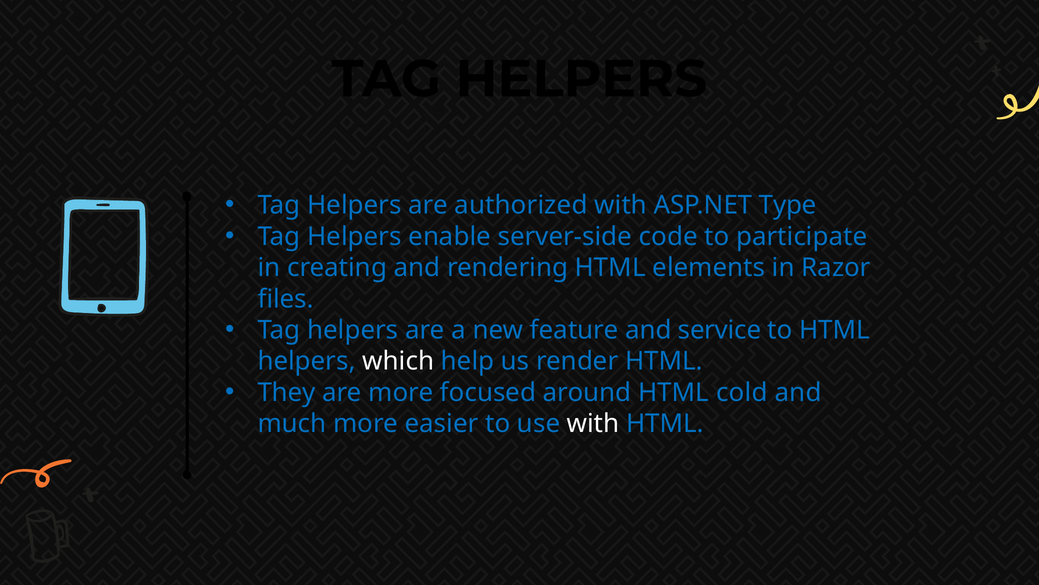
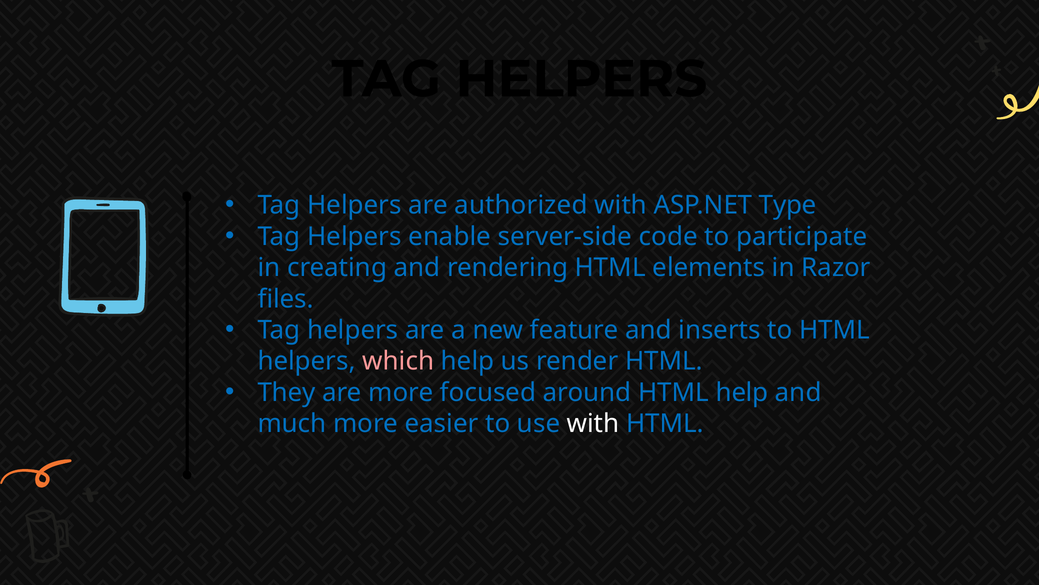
service: service -> inserts (719, 330)
which colour: white -> pink (398, 361)
HTML cold: cold -> help (742, 392)
